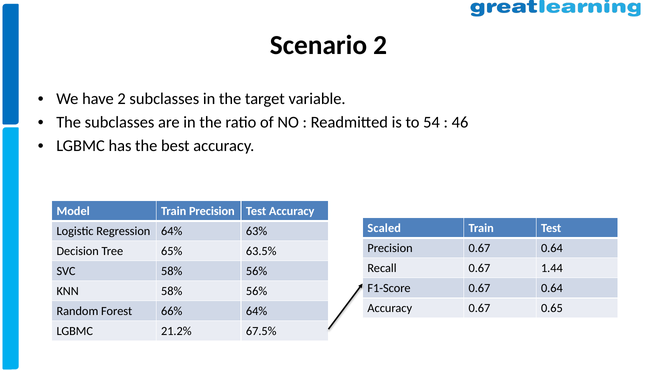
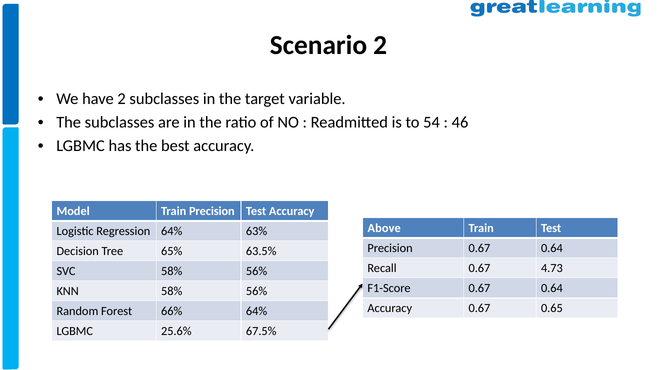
Scaled: Scaled -> Above (384, 228)
1.44: 1.44 -> 4.73 (552, 268)
21.2%: 21.2% -> 25.6% (176, 331)
